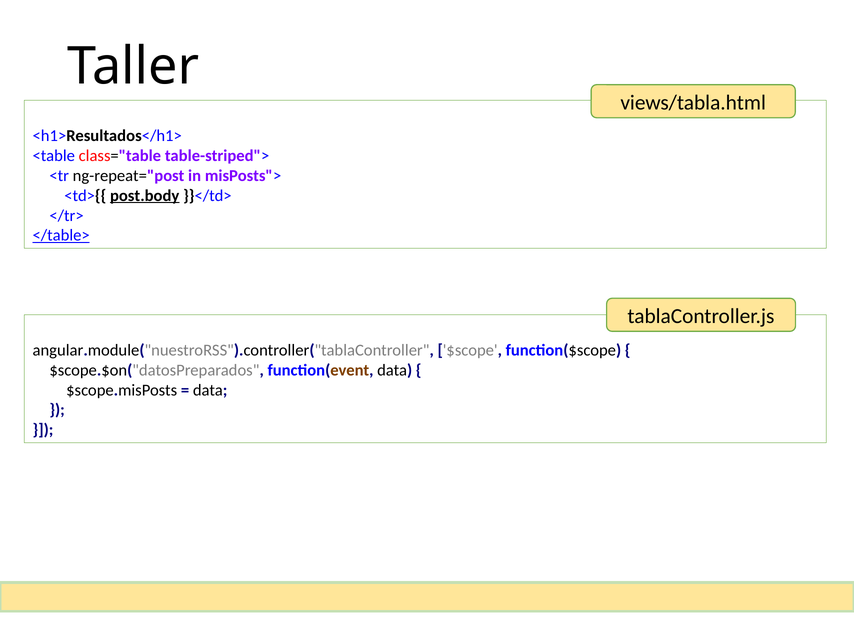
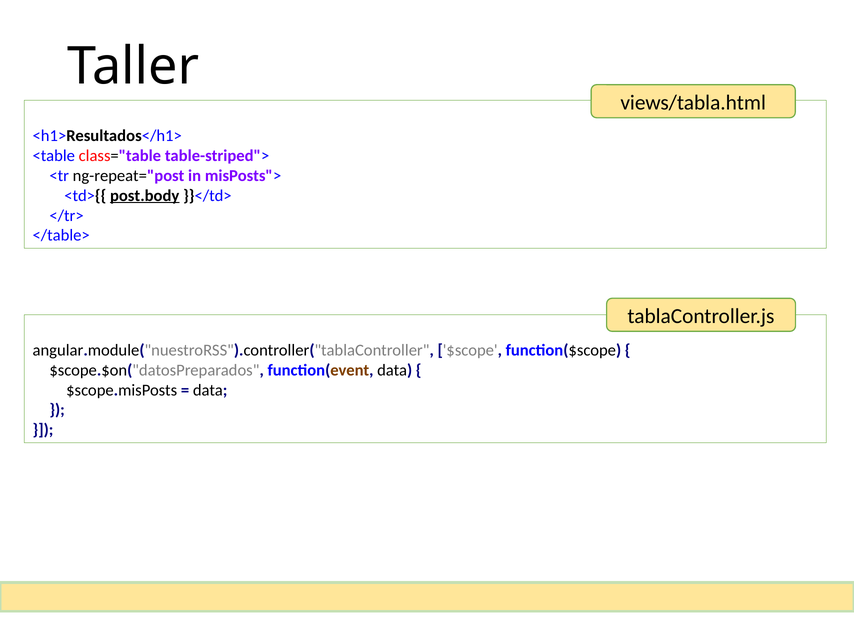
</table> underline: present -> none (61, 235)
